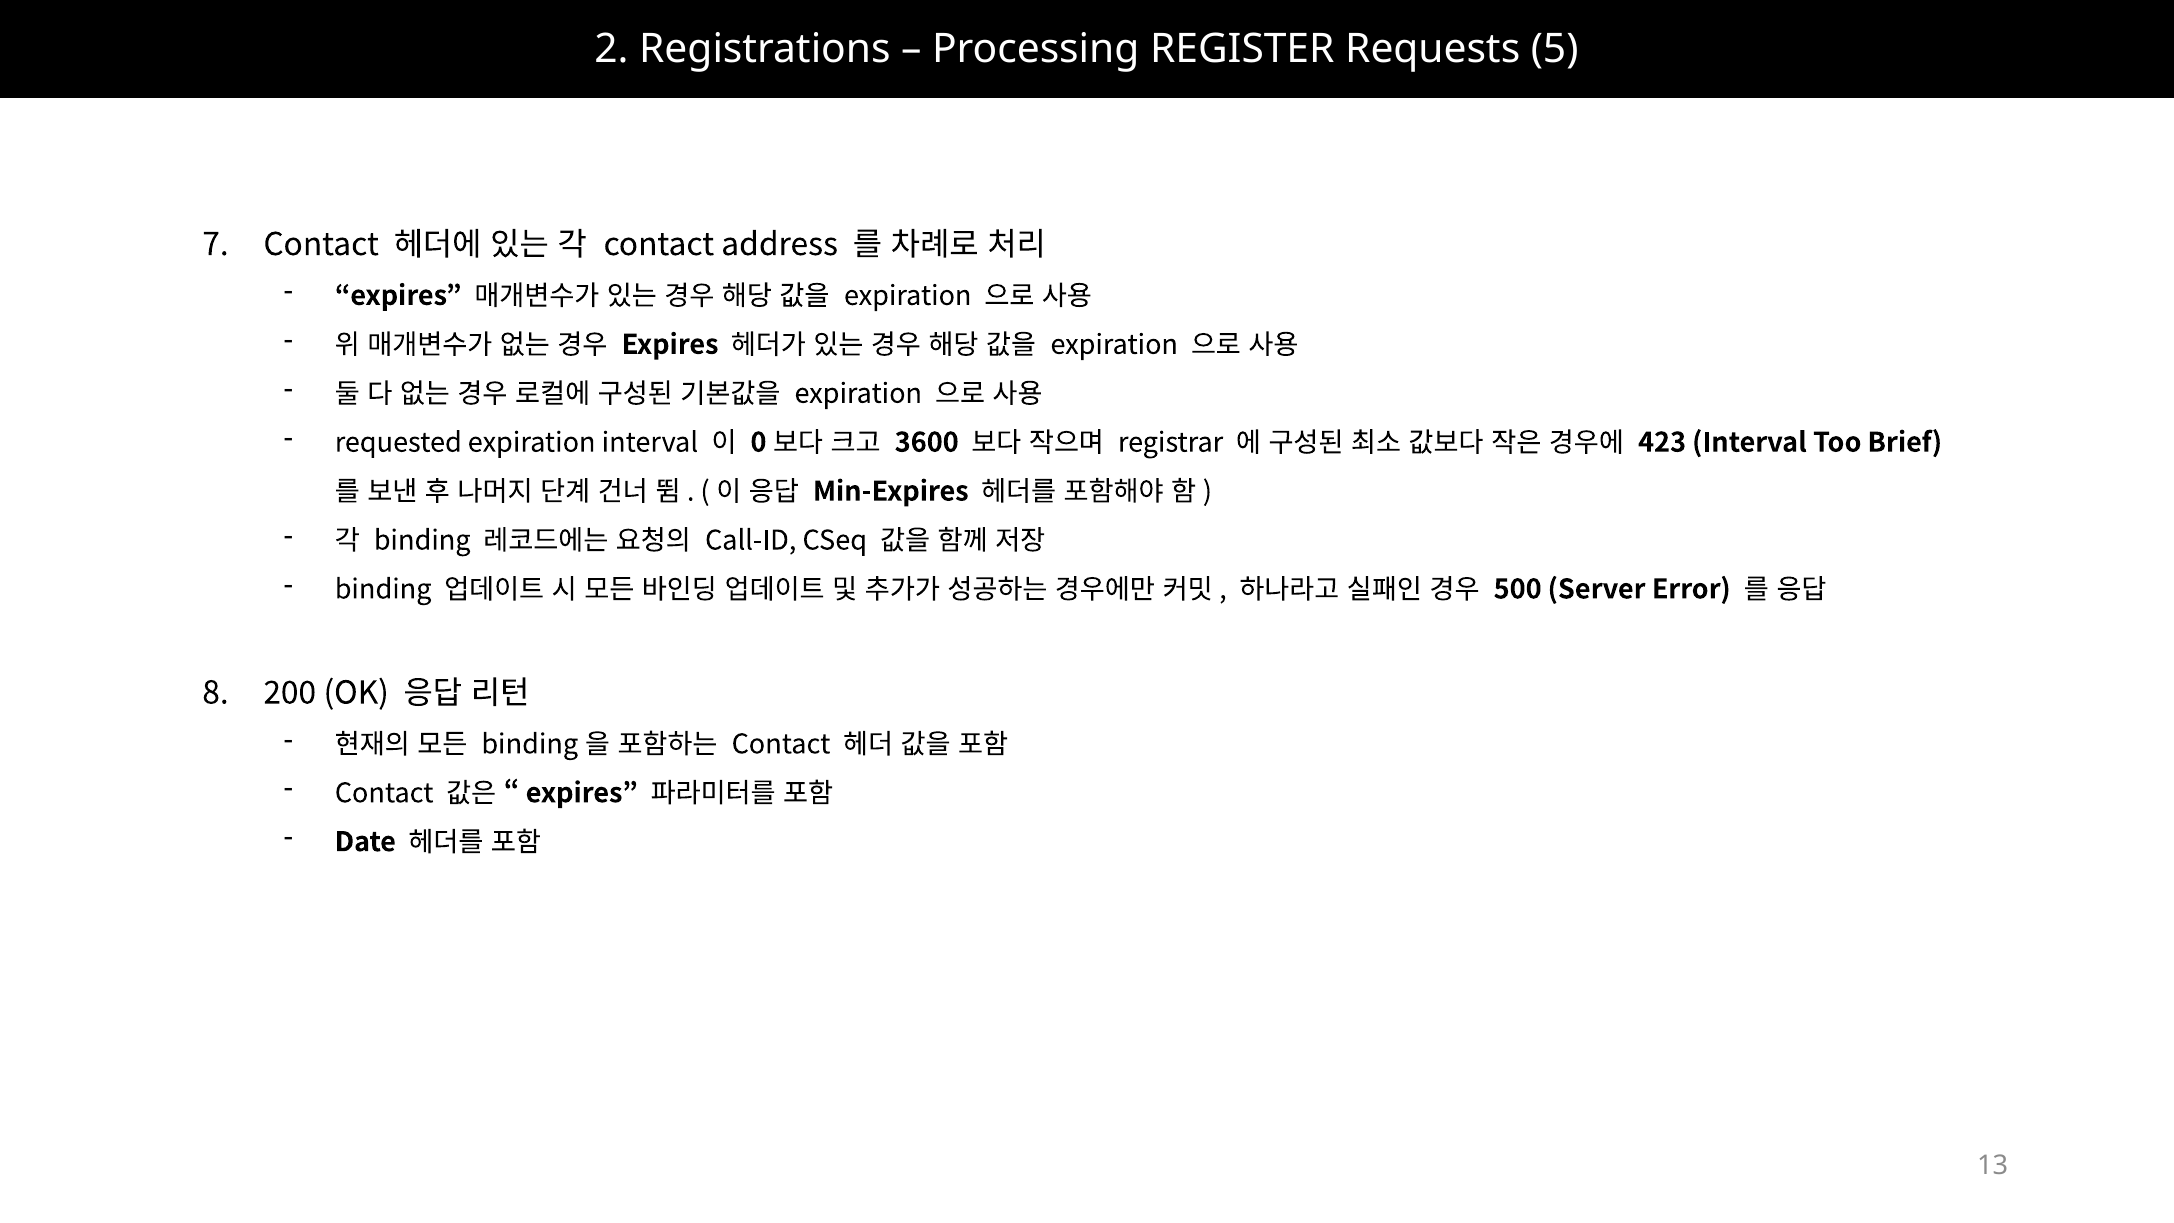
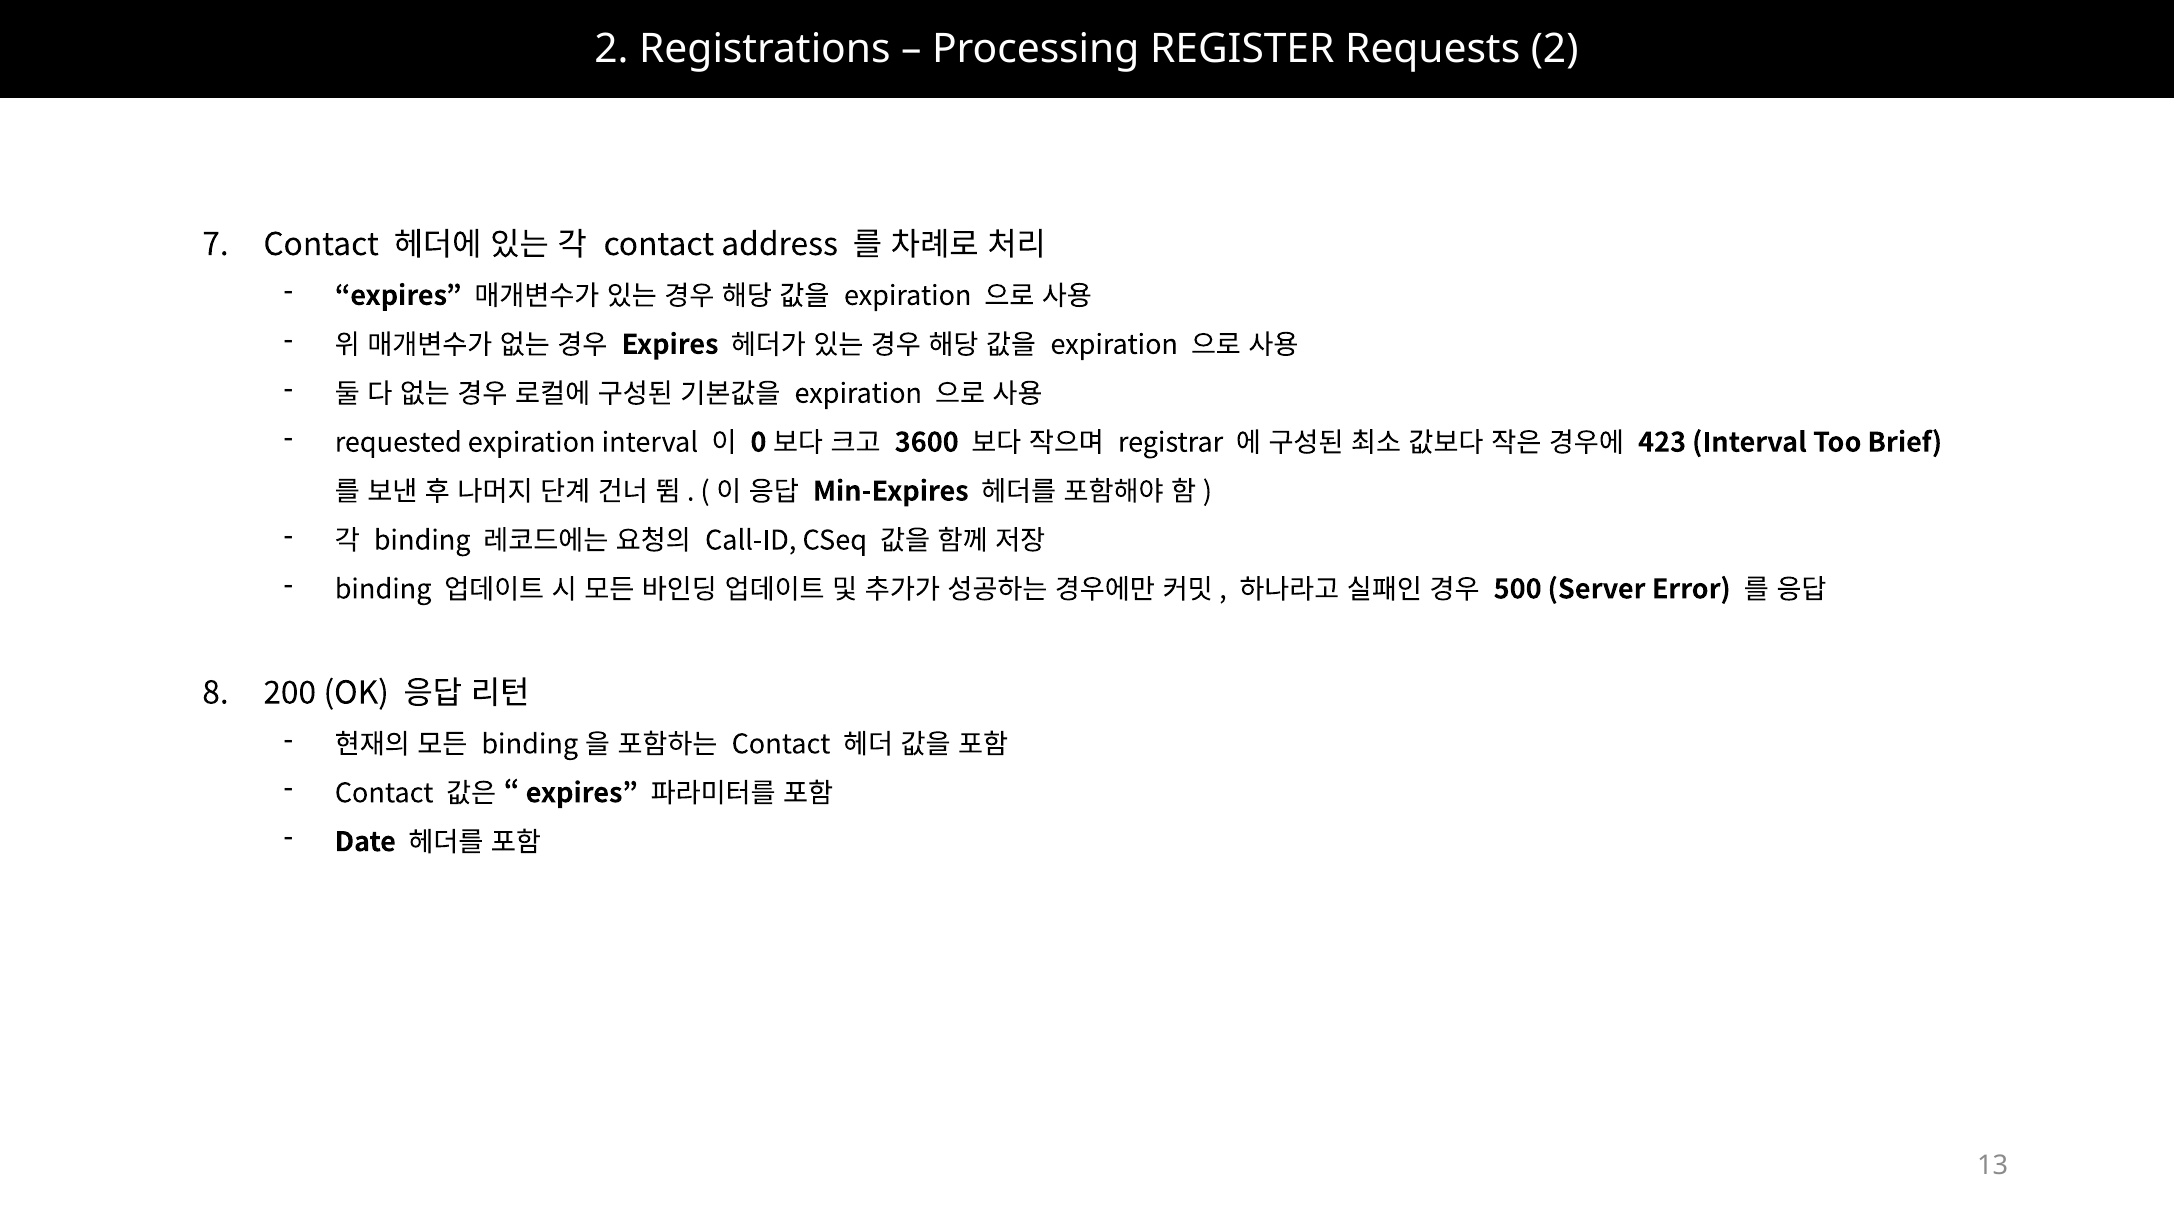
Requests 5: 5 -> 2 (1555, 49)
